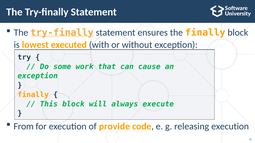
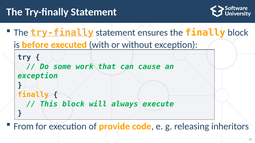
lowest: lowest -> before (35, 45)
releasing execution: execution -> inheritors (230, 127)
